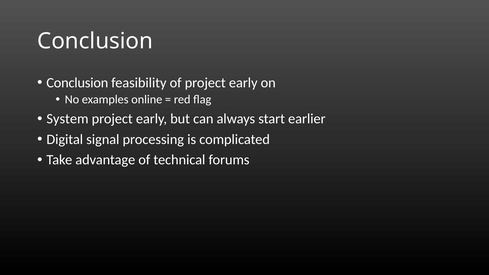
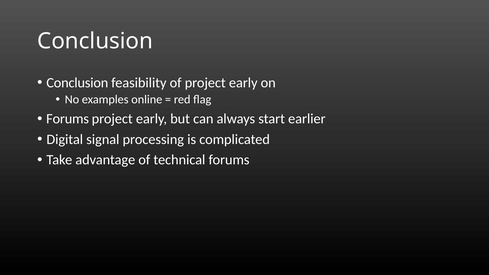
System: System -> Forums (68, 119)
